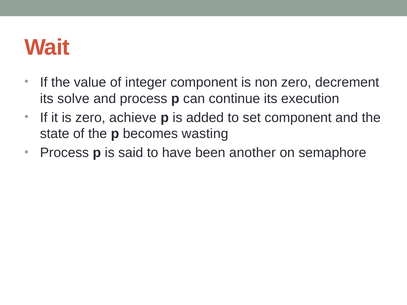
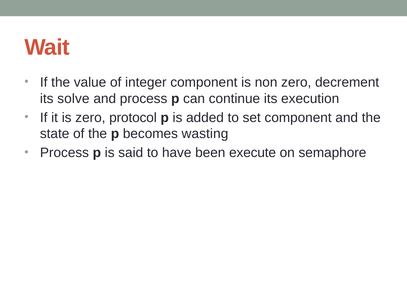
achieve: achieve -> protocol (133, 118)
another: another -> execute (253, 153)
